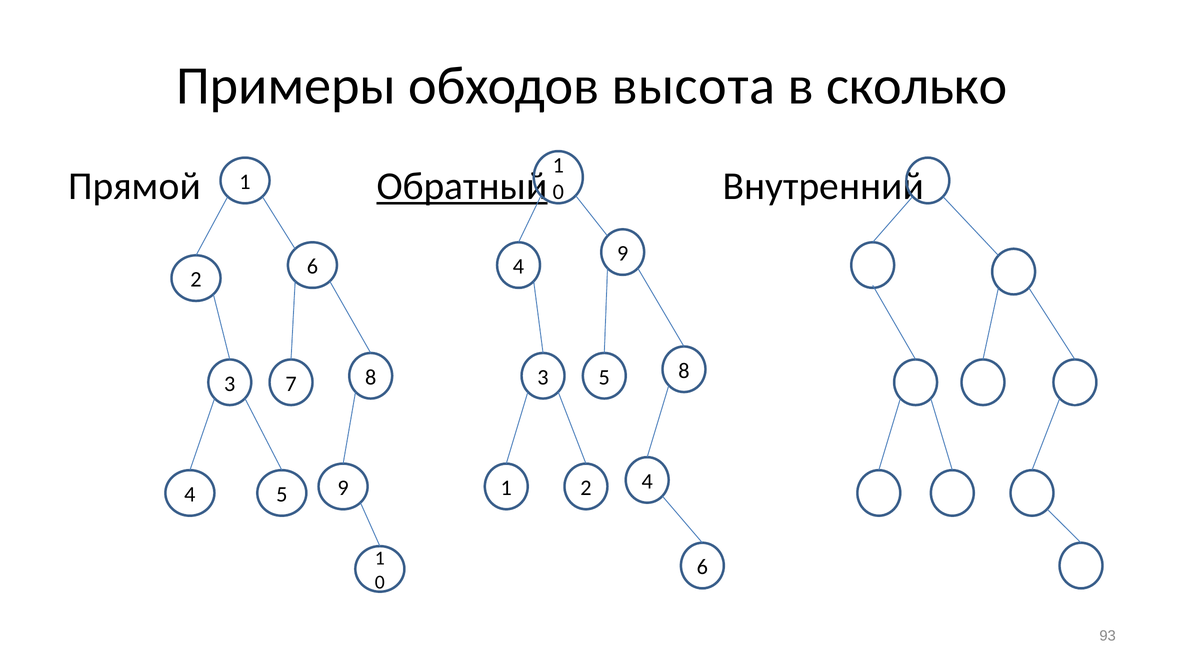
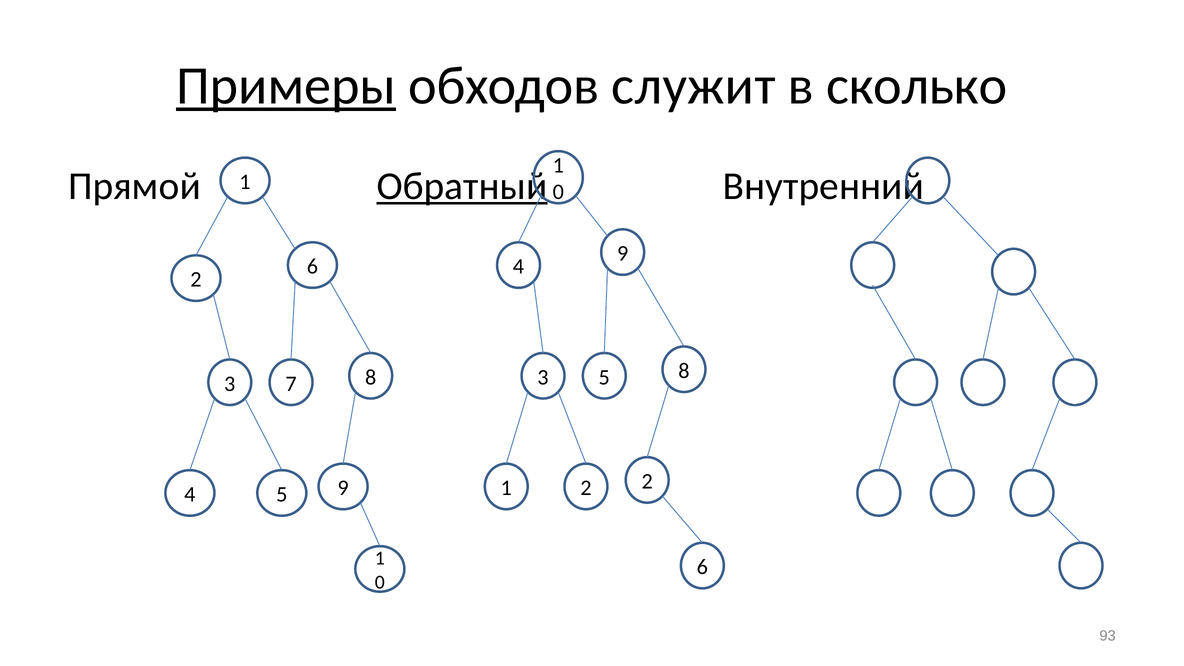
Примеры underline: none -> present (286, 86)
высота: высота -> служит (694, 86)
1 4: 4 -> 2 (647, 481)
